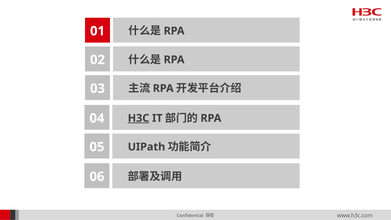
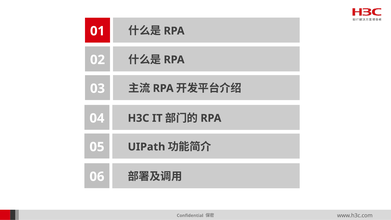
H3C underline: present -> none (139, 118)
